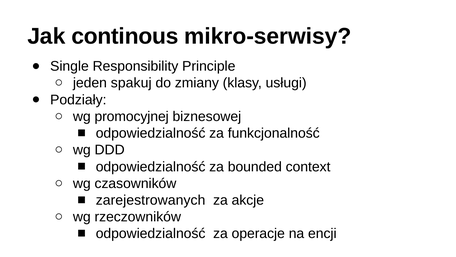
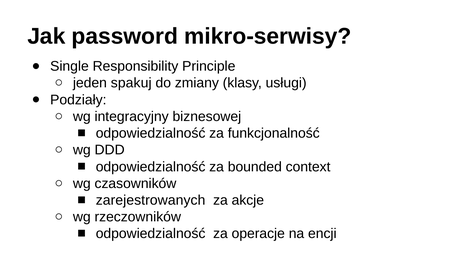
continous: continous -> password (125, 36)
promocyjnej: promocyjnej -> integracyjny (132, 116)
